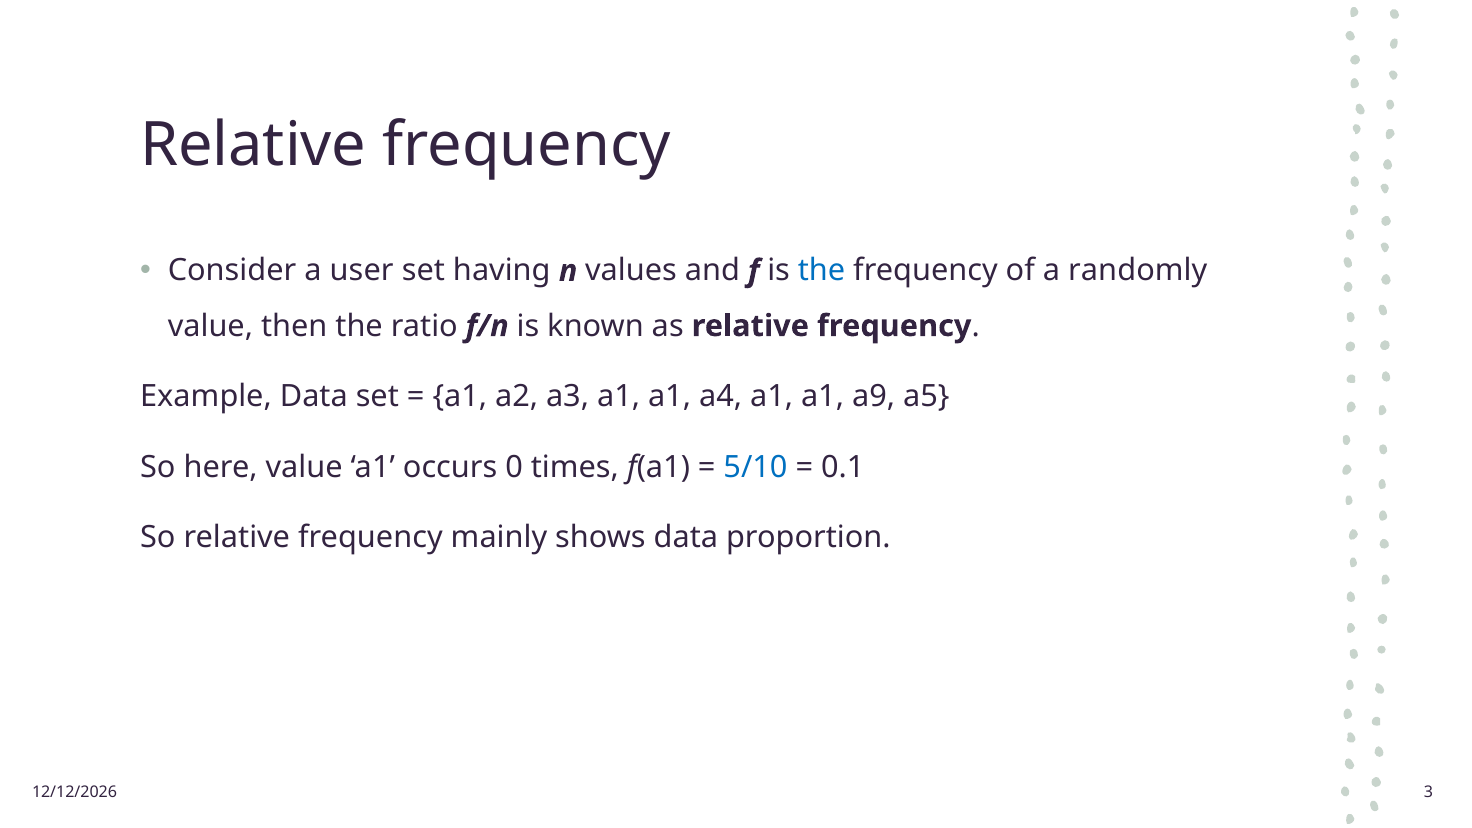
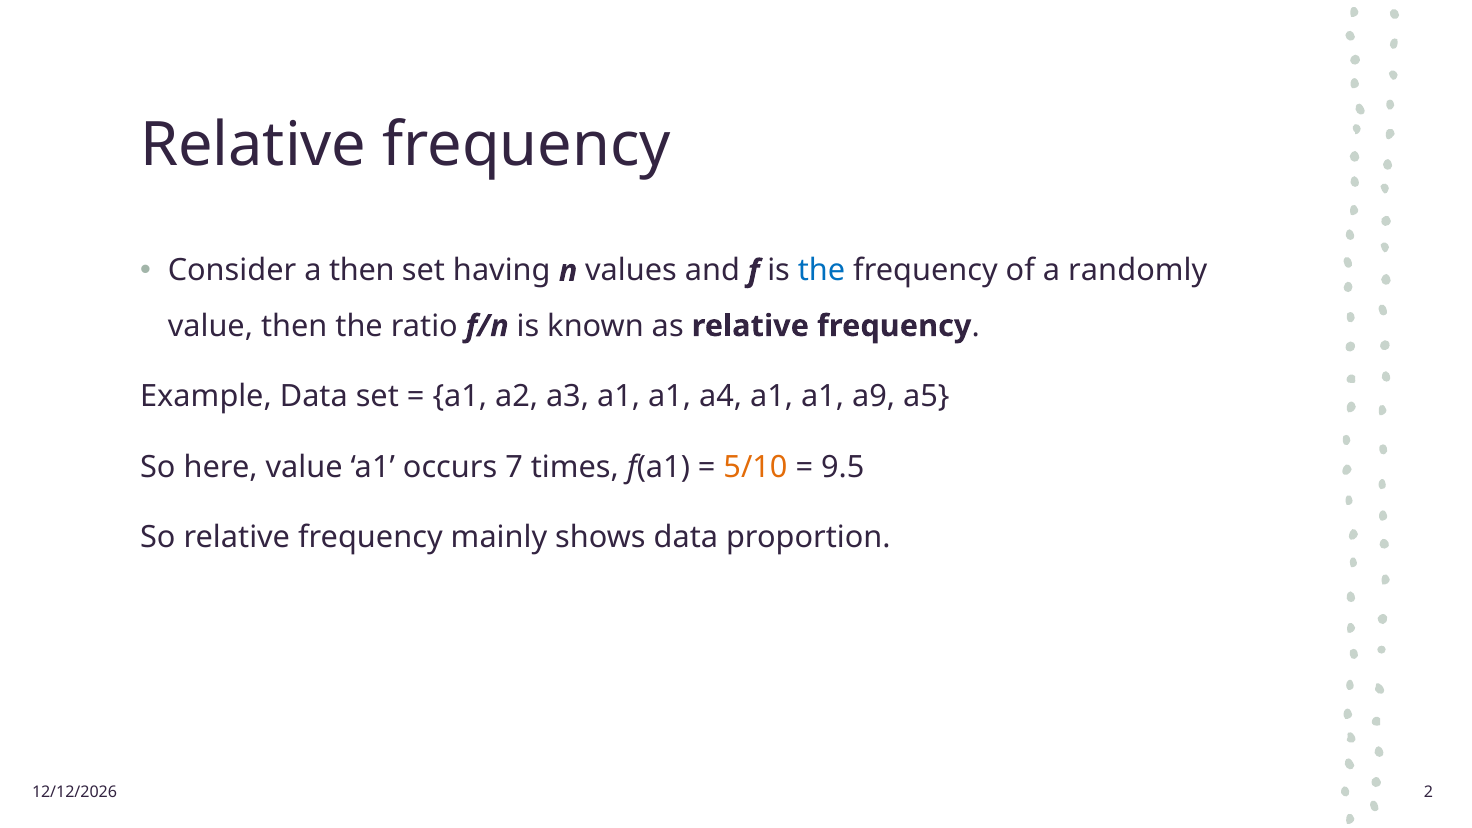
a user: user -> then (362, 271)
0: 0 -> 7 (514, 467)
5/10 colour: blue -> orange (755, 467)
0.1: 0.1 -> 9.5 (843, 467)
3: 3 -> 2 (1428, 792)
